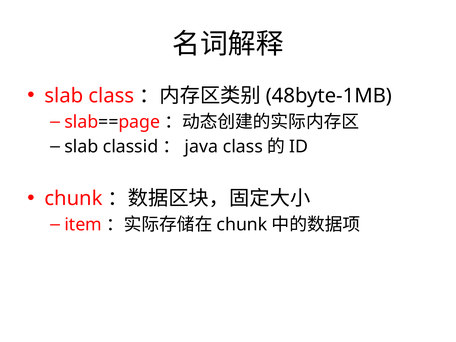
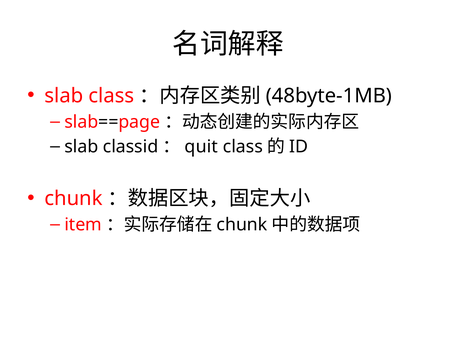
java: java -> quit (201, 147)
